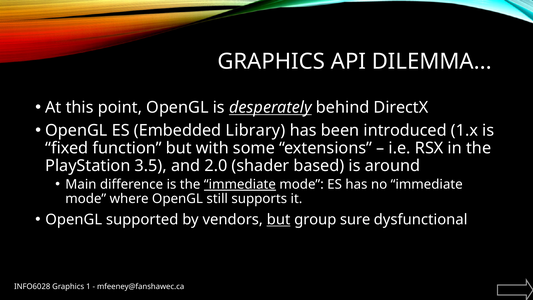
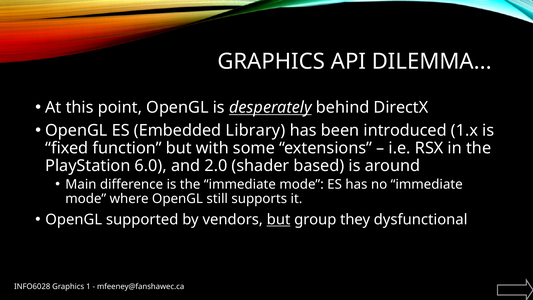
3.5: 3.5 -> 6.0 (151, 166)
immediate underline: present -> none (240, 184)
sure: sure -> they (355, 219)
